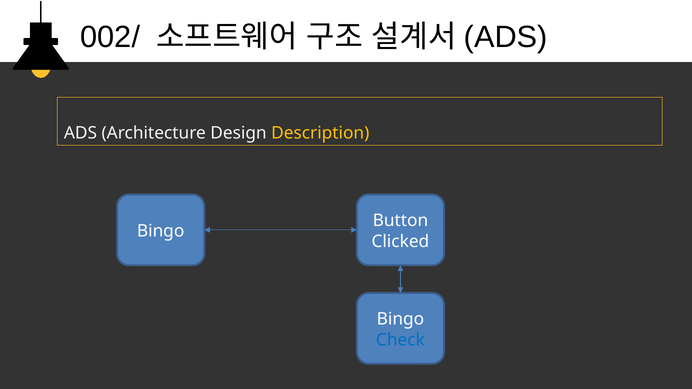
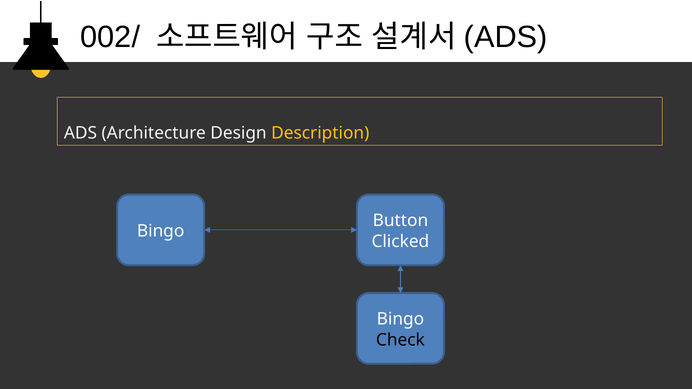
Check colour: blue -> black (400, 340)
